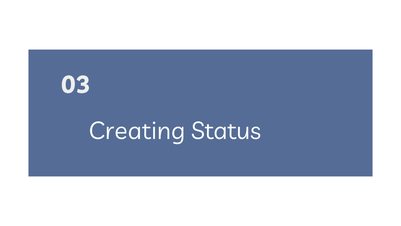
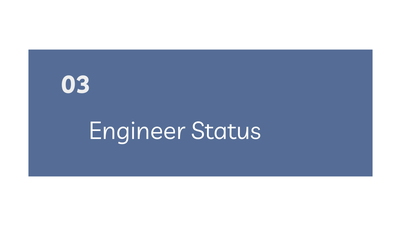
Creating: Creating -> Engineer (137, 131)
